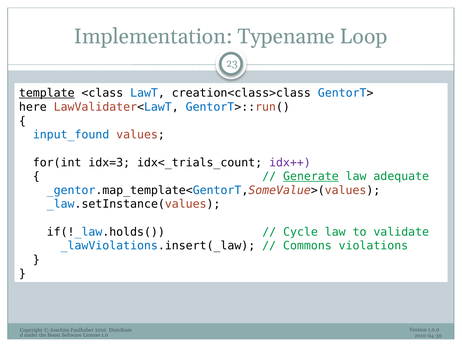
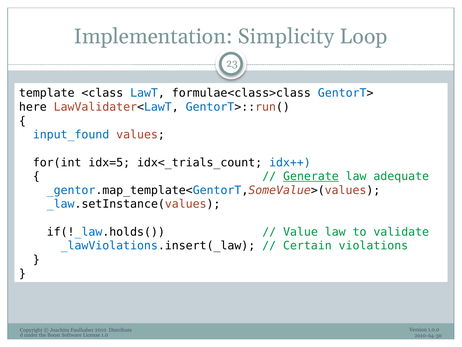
Typename: Typename -> Simplicity (286, 36)
template underline: present -> none (47, 93)
creation<class>class: creation<class>class -> formulae<class>class (241, 93)
idx=3: idx=3 -> idx=5 (109, 162)
idx++ colour: purple -> blue (290, 162)
Cycle: Cycle -> Value (300, 232)
Commons: Commons -> Certain (307, 245)
